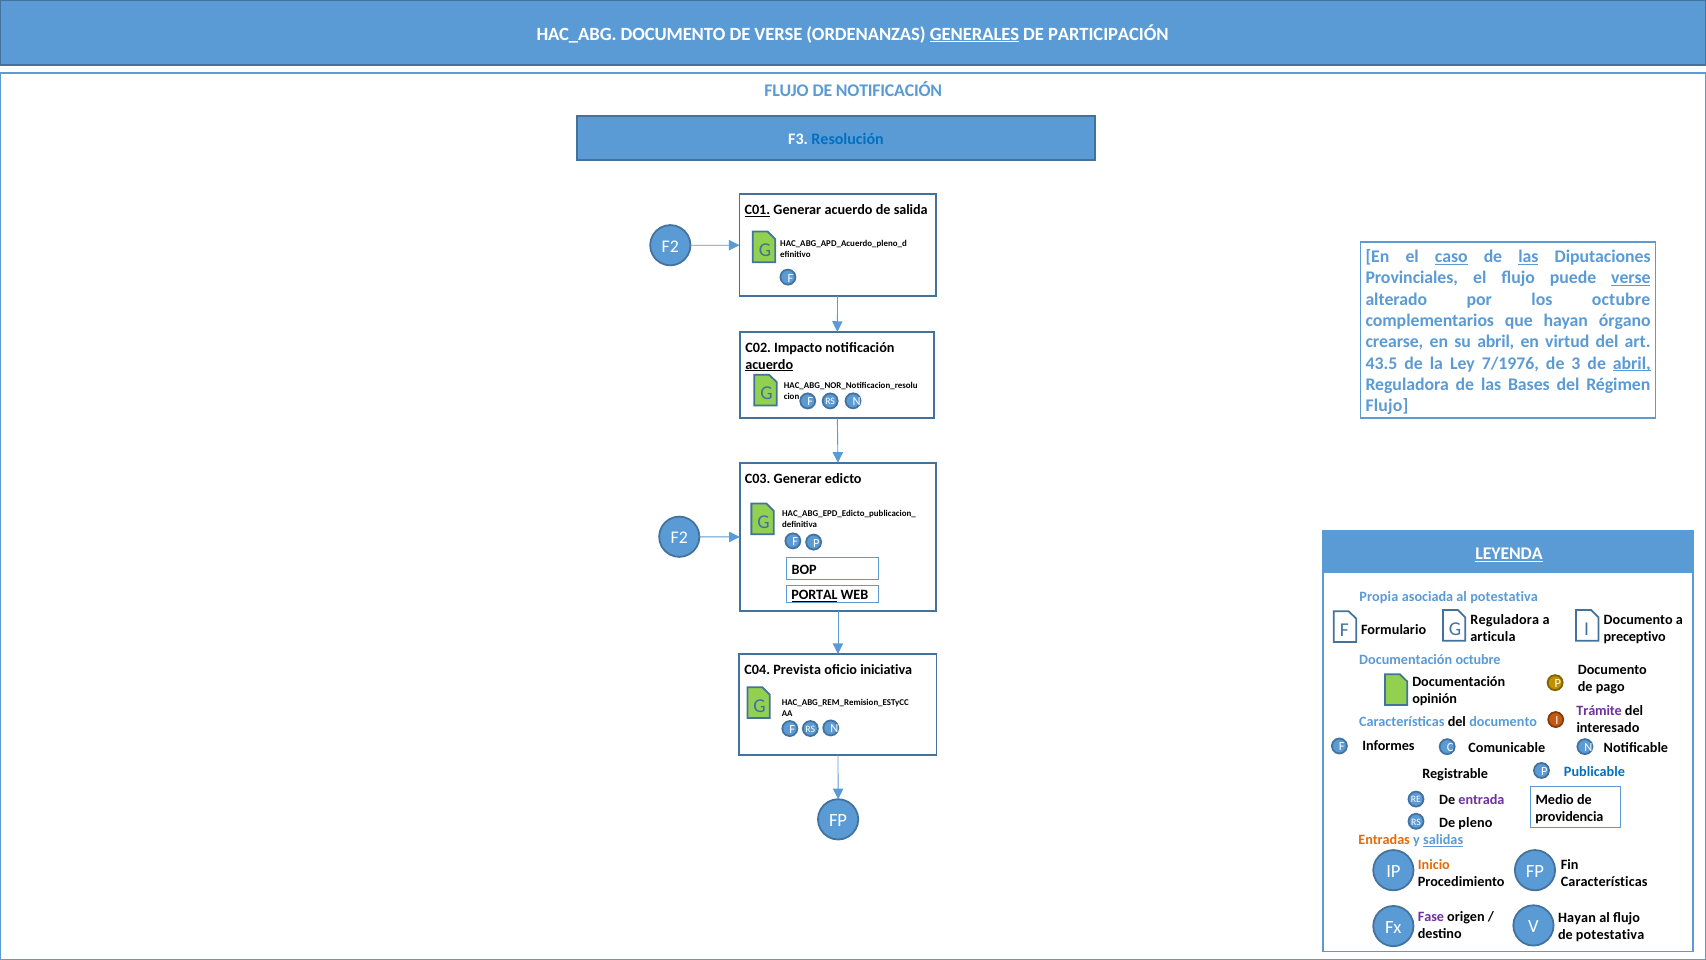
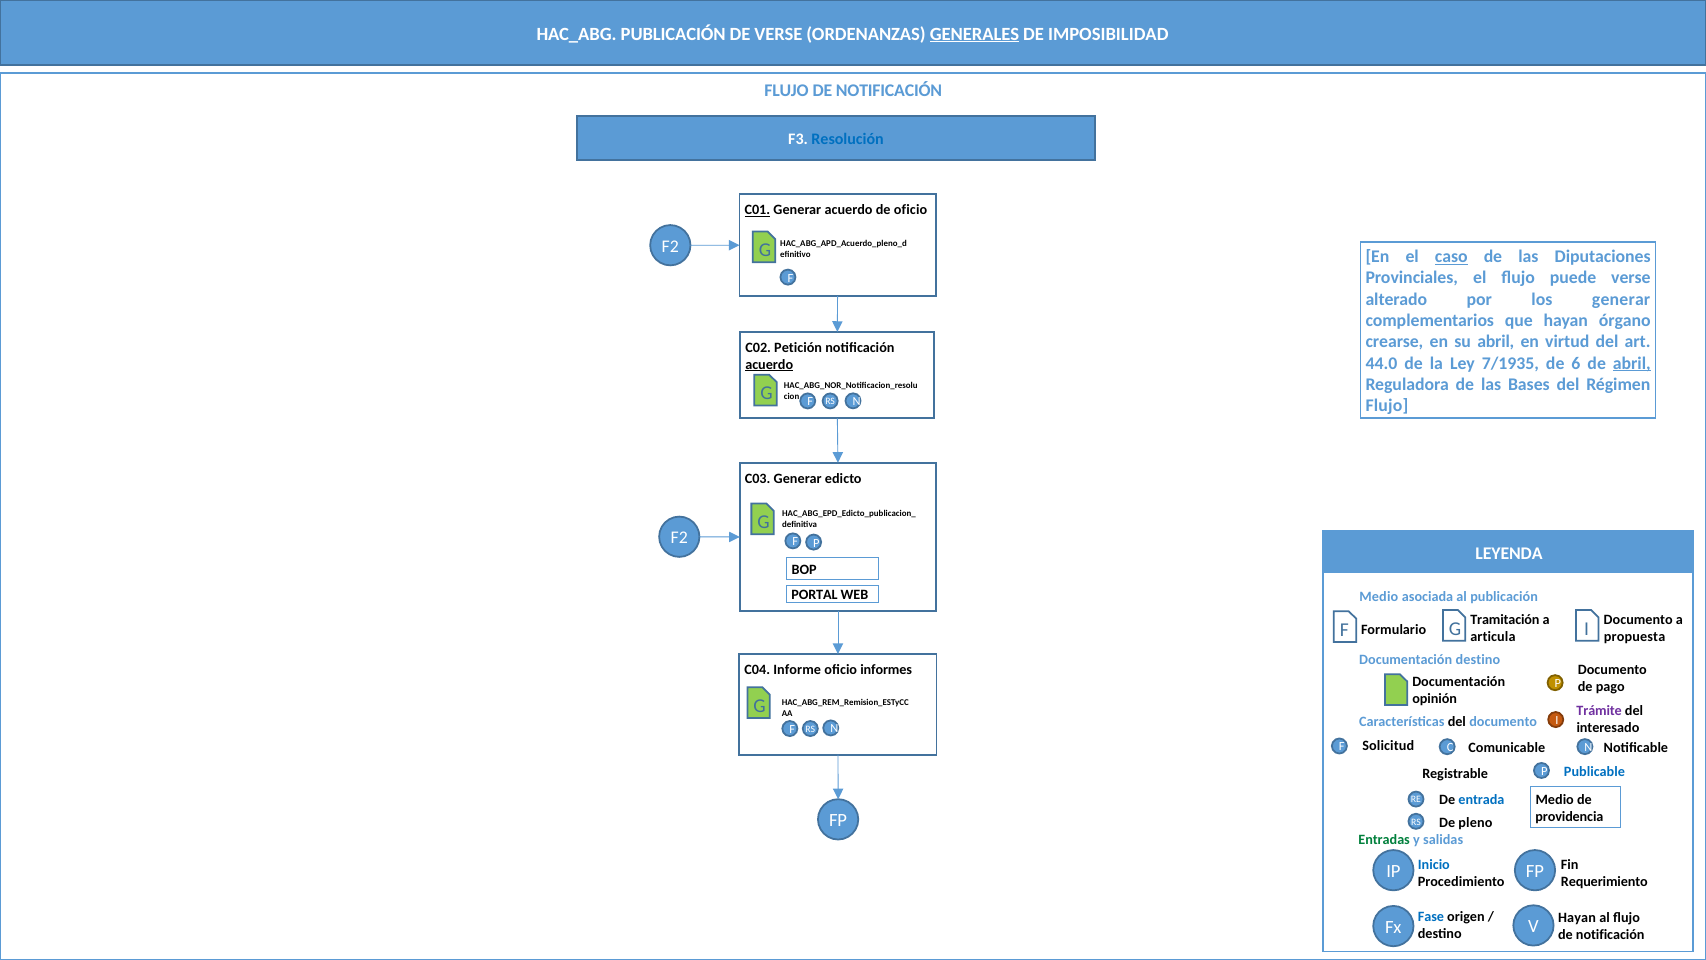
HAC_ABG DOCUMENTO: DOCUMENTO -> PUBLICACIÓN (673, 34)
PARTICIPACIÓN: PARTICIPACIÓN -> IMPOSIBILIDAD (1108, 34)
de salida: salida -> oficio (911, 210)
las underline: present -> none (1528, 256)
verse underline: present -> none (1631, 278)
los octubre: octubre -> generar (1621, 299)
Impacto: Impacto -> Petición (798, 347)
43.5: 43.5 -> 44.0 (1381, 363)
7/1976: 7/1976 -> 7/1935 (1510, 363)
3: 3 -> 6 (1576, 363)
LEYENDA underline: present -> none (1509, 553)
PORTAL underline: present -> none (815, 595)
Propia: Propia -> Medio (1379, 597)
al potestativa: potestativa -> publicación (1504, 597)
Reguladora: Reguladora -> Tramitación (1505, 620)
preceptivo: preceptivo -> propuesta (1635, 637)
Documentación octubre: octubre -> destino (1478, 660)
Prevista: Prevista -> Informe (797, 670)
iniciativa: iniciativa -> informes (886, 670)
Informes: Informes -> Solicitud (1388, 745)
entrada colour: purple -> blue (1481, 800)
Entradas colour: orange -> green (1384, 840)
salidas underline: present -> none (1443, 840)
Inicio colour: orange -> blue (1434, 865)
Características: Características -> Requerimiento (1604, 882)
Fase colour: purple -> blue (1431, 916)
potestativa: potestativa -> notificación (1610, 934)
